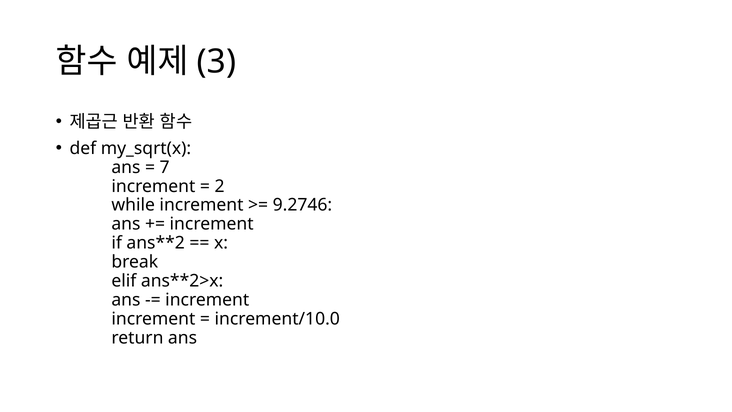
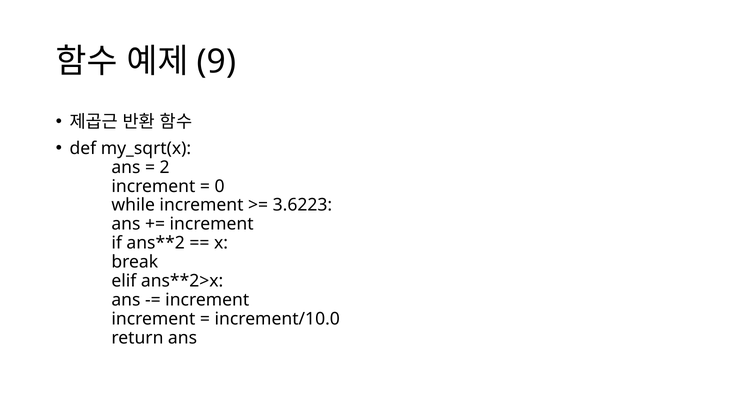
3: 3 -> 9 (216, 61)
7: 7 -> 2 (165, 167)
2: 2 -> 0 (220, 186)
9.2746: 9.2746 -> 3.6223 (302, 205)
